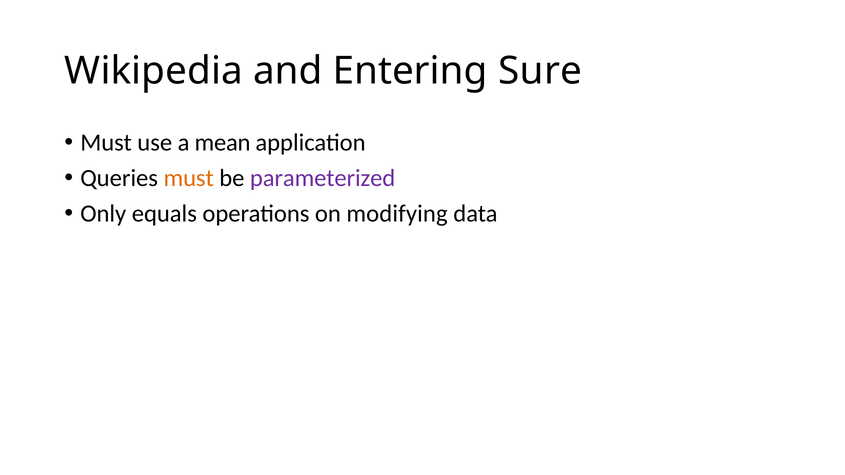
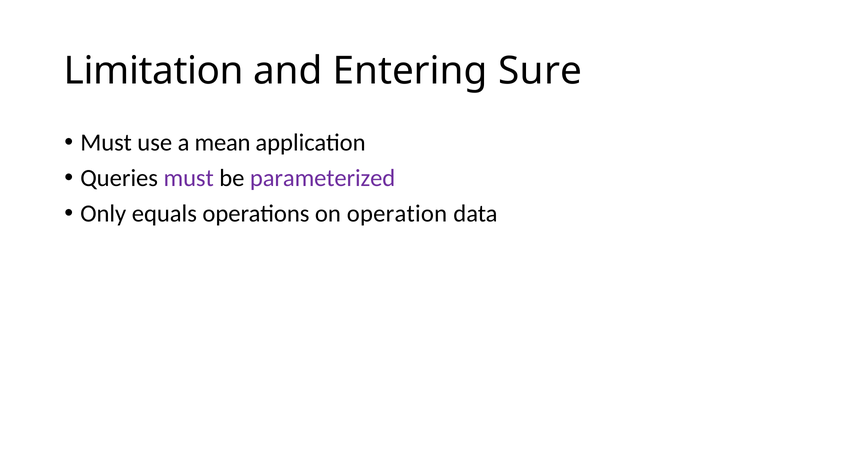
Wikipedia: Wikipedia -> Limitation (154, 71)
must colour: orange -> purple (189, 178)
modifying: modifying -> operation (397, 214)
